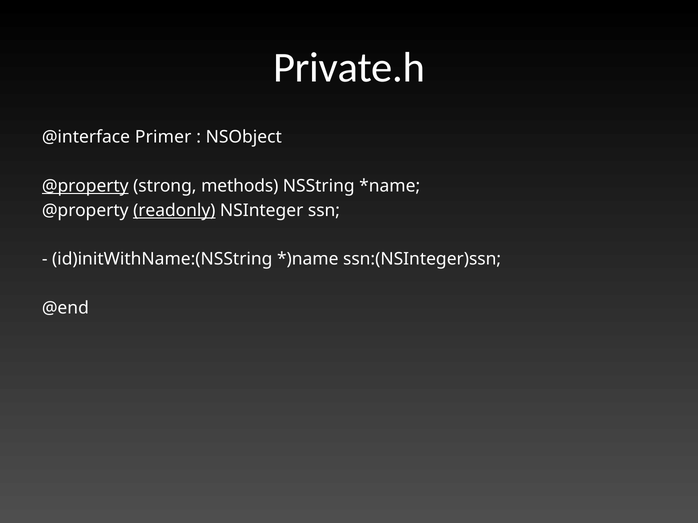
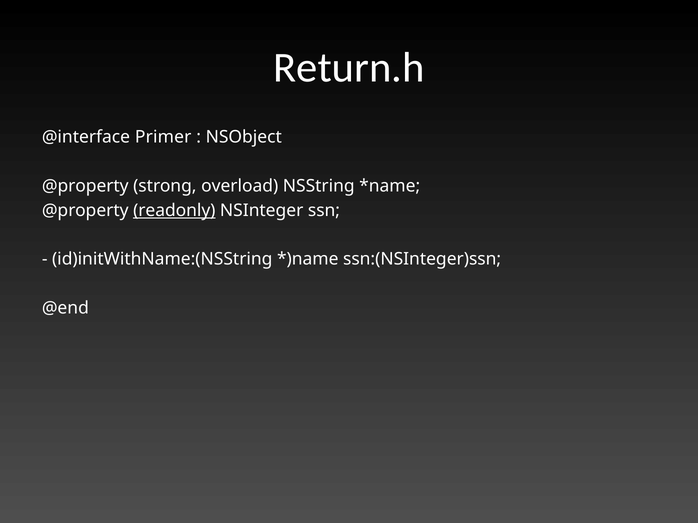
Private.h: Private.h -> Return.h (349, 68)
@property underline: present -> none (85, 186)
methods: methods -> overload (240, 186)
